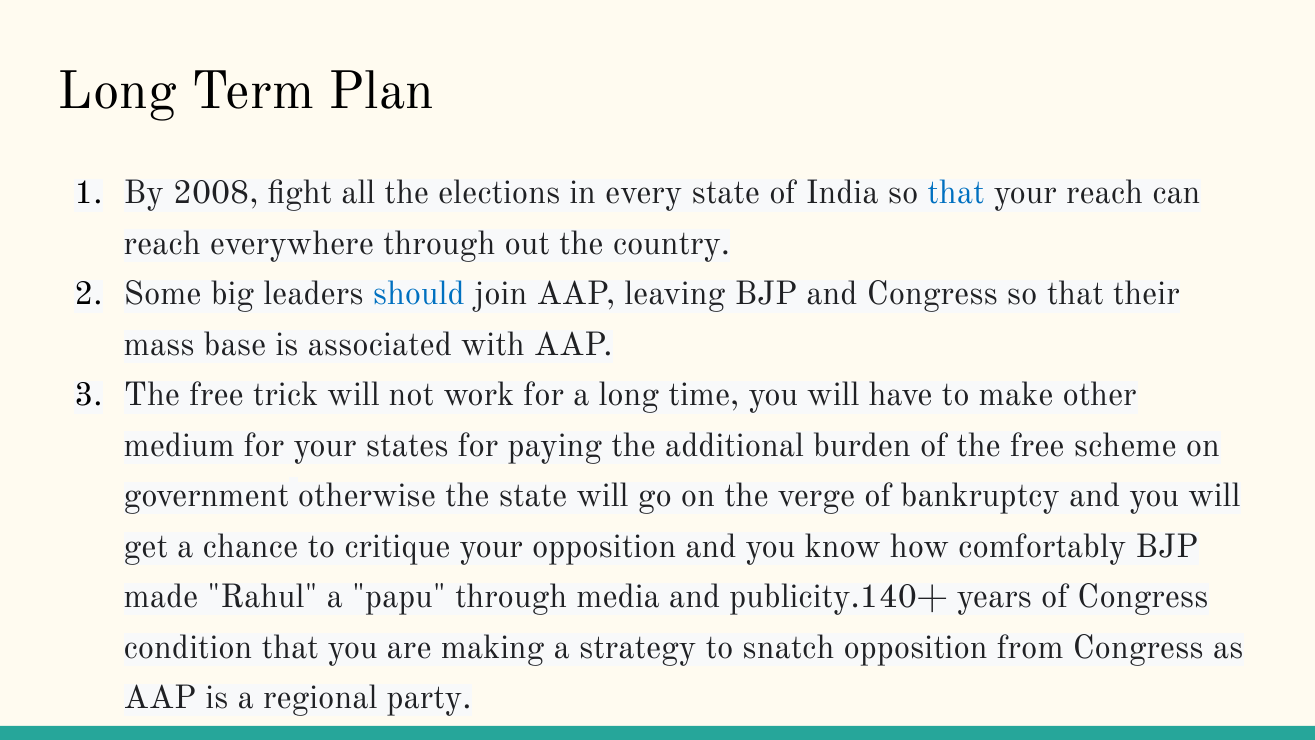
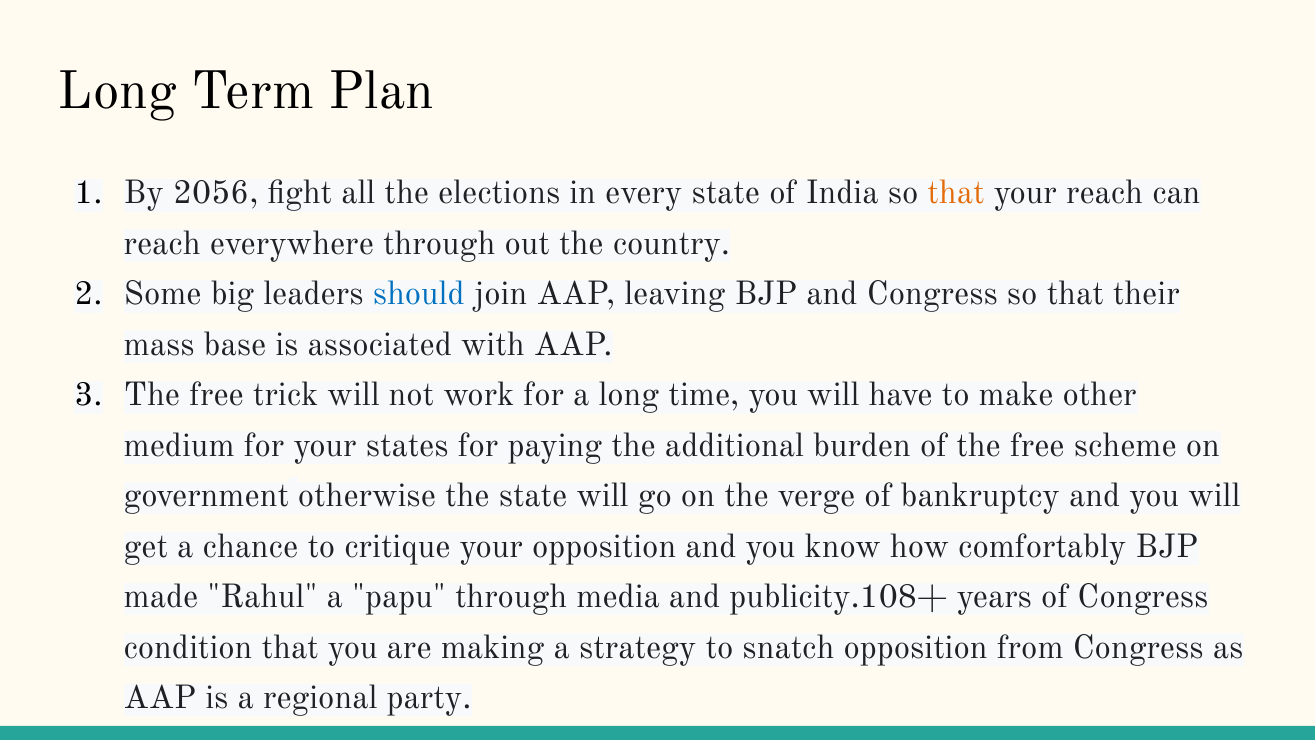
2008: 2008 -> 2056 (216, 193)
that colour: blue -> orange (956, 193)
publicity.140+: publicity.140+ -> publicity.108+ (839, 596)
